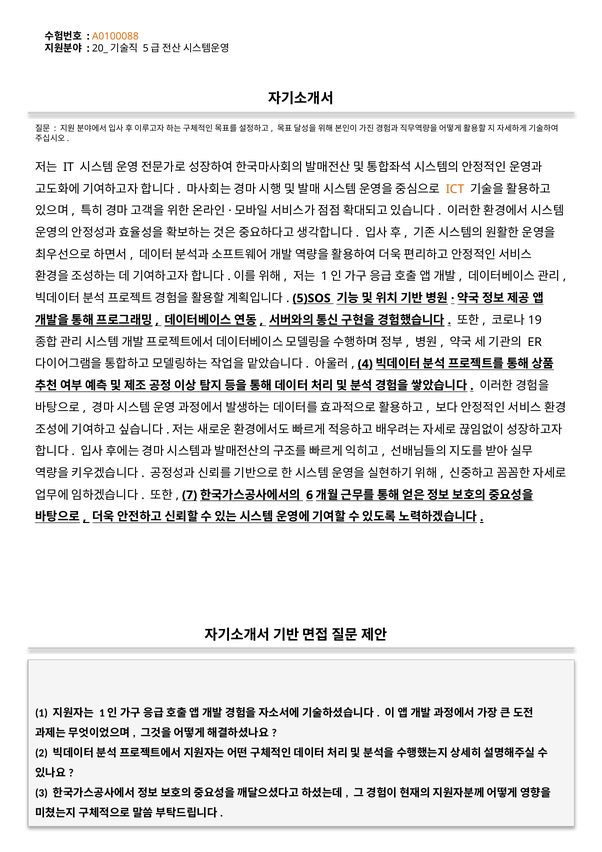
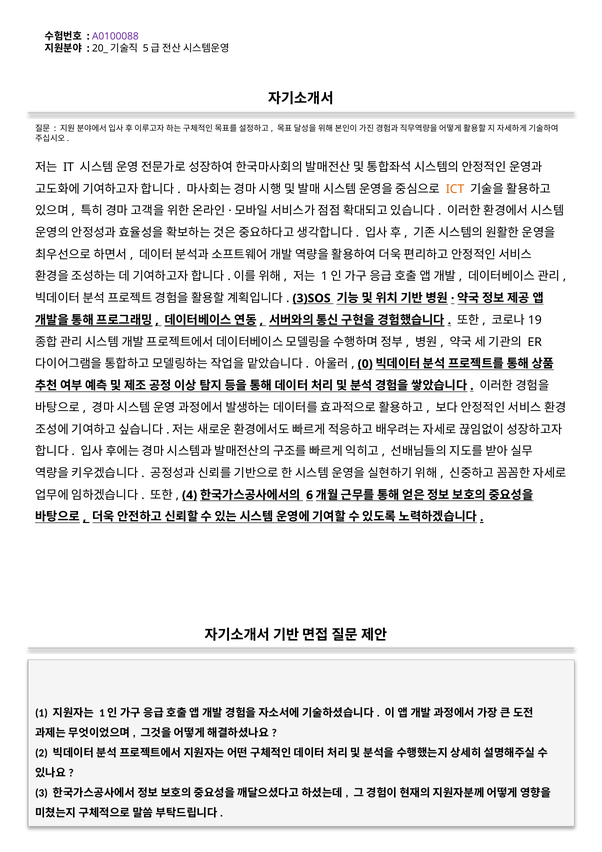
A0100088 colour: orange -> purple (115, 36)
5)SOS: 5)SOS -> 3)SOS (312, 298)
4: 4 -> 0 (365, 364)
7: 7 -> 4 (190, 495)
